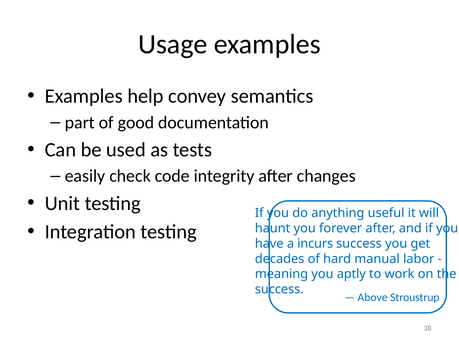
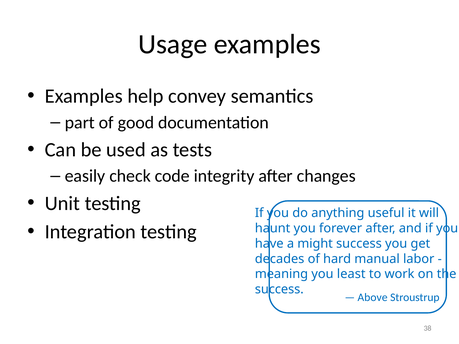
incurs: incurs -> might (315, 244)
aptly: aptly -> least (351, 274)
